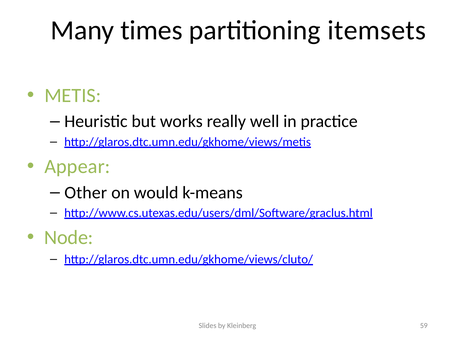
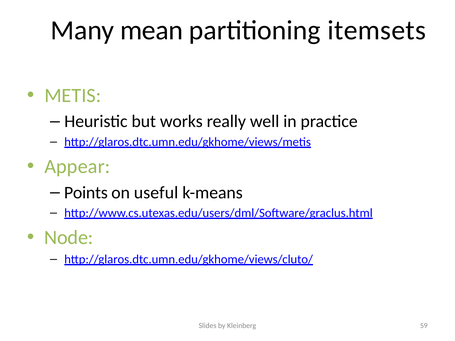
times: times -> mean (152, 30)
Other: Other -> Points (86, 193)
would: would -> useful (156, 193)
